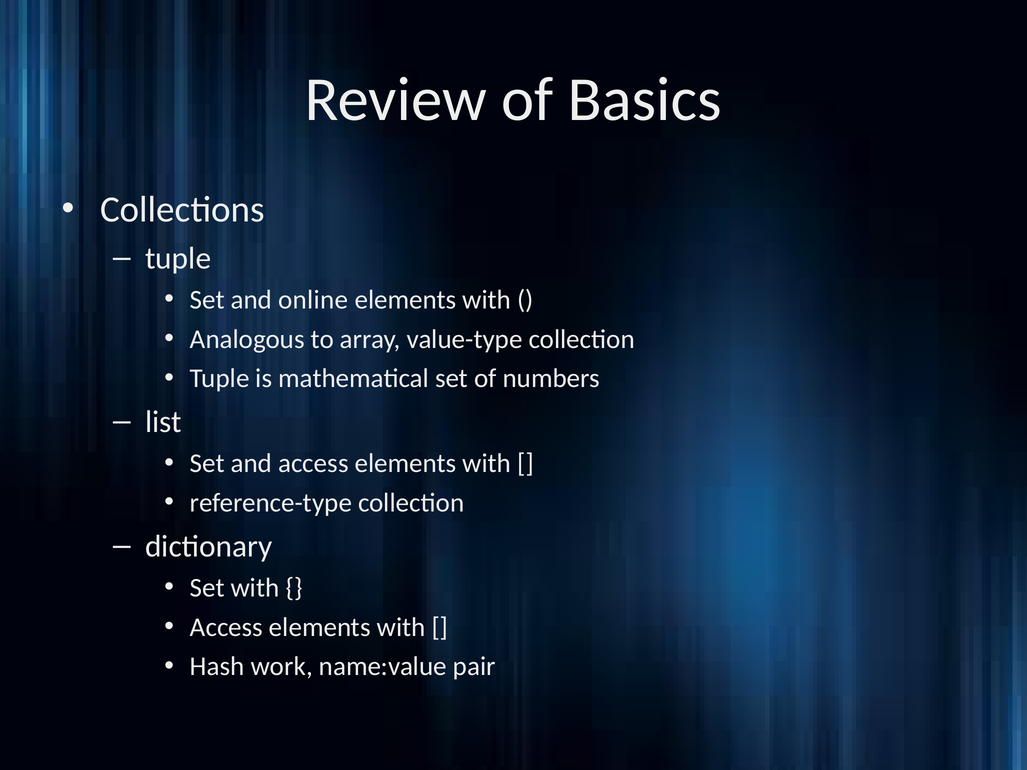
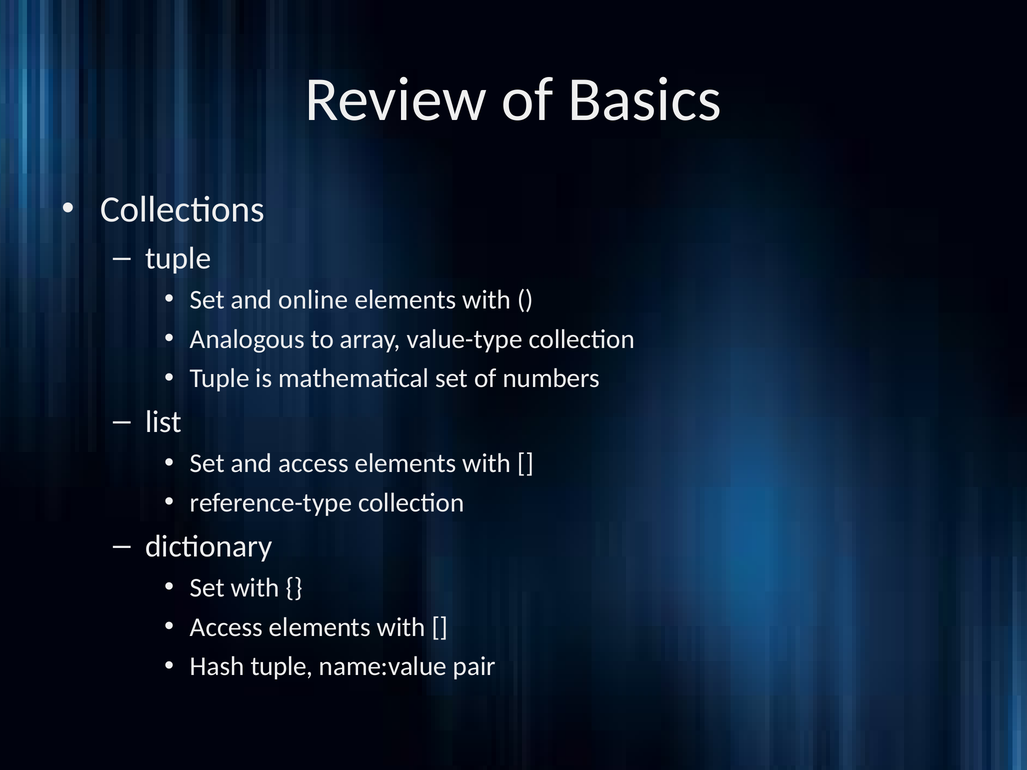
Hash work: work -> tuple (282, 667)
